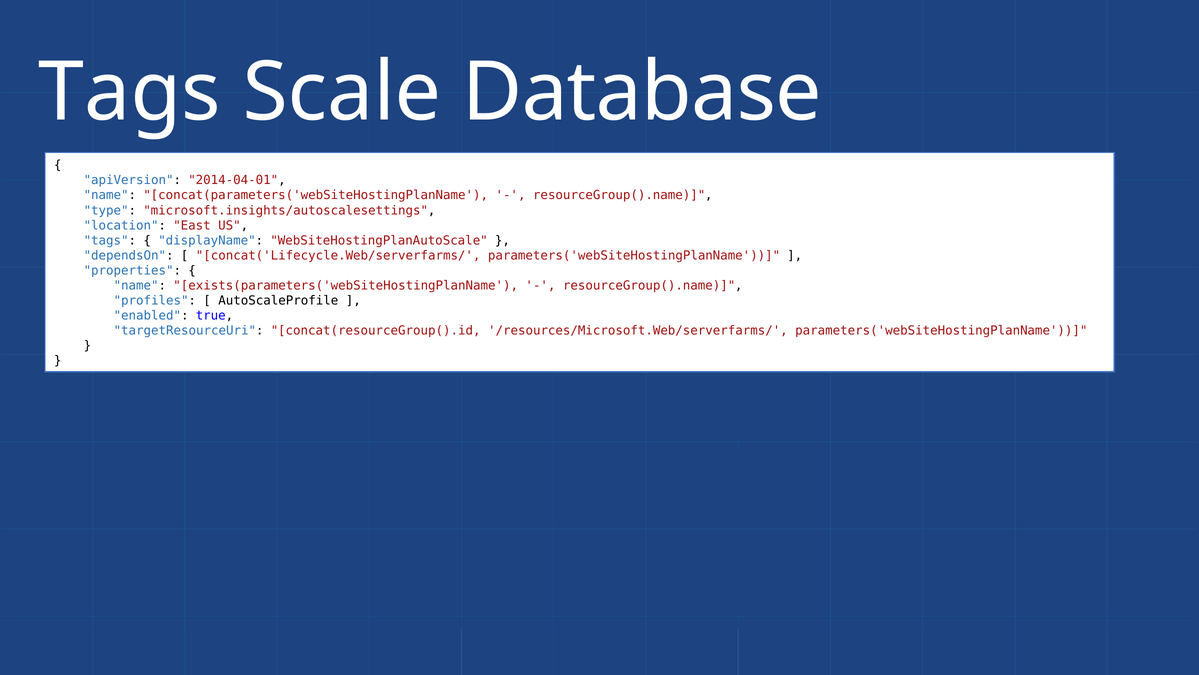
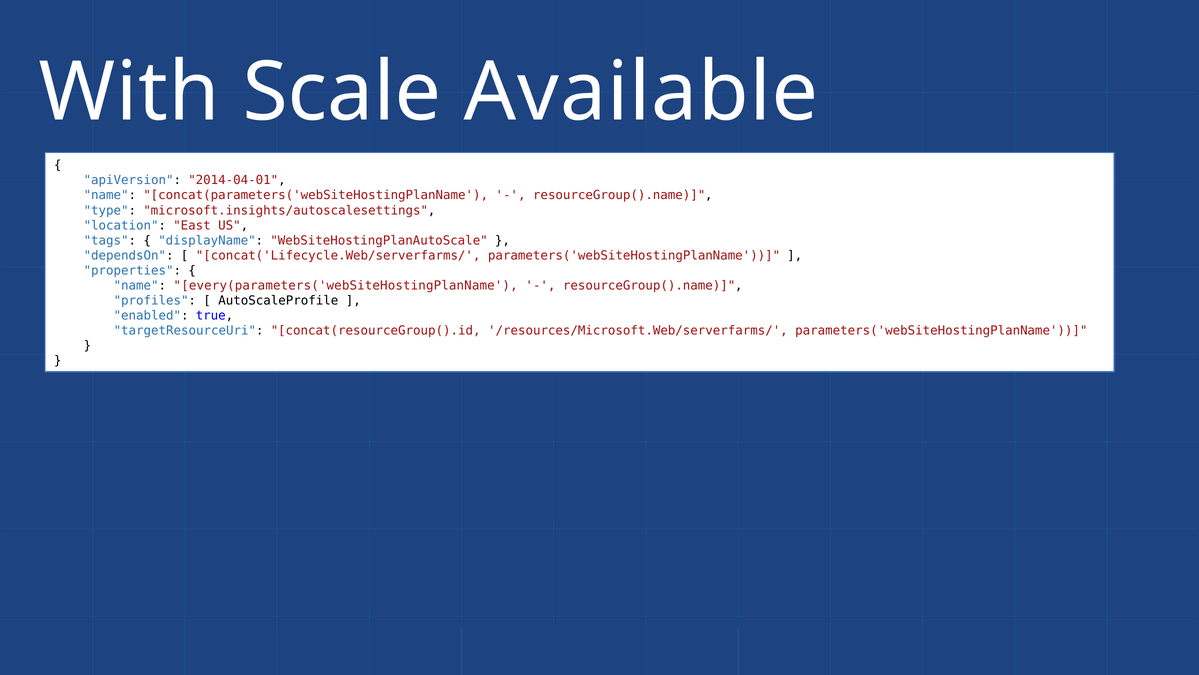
Tags: Tags -> With (129, 92)
Database: Database -> Available (641, 92)
exists(parameters('webSiteHostingPlanName: exists(parameters('webSiteHostingPlanName -> every(parameters('webSiteHostingPlanName (346, 285)
